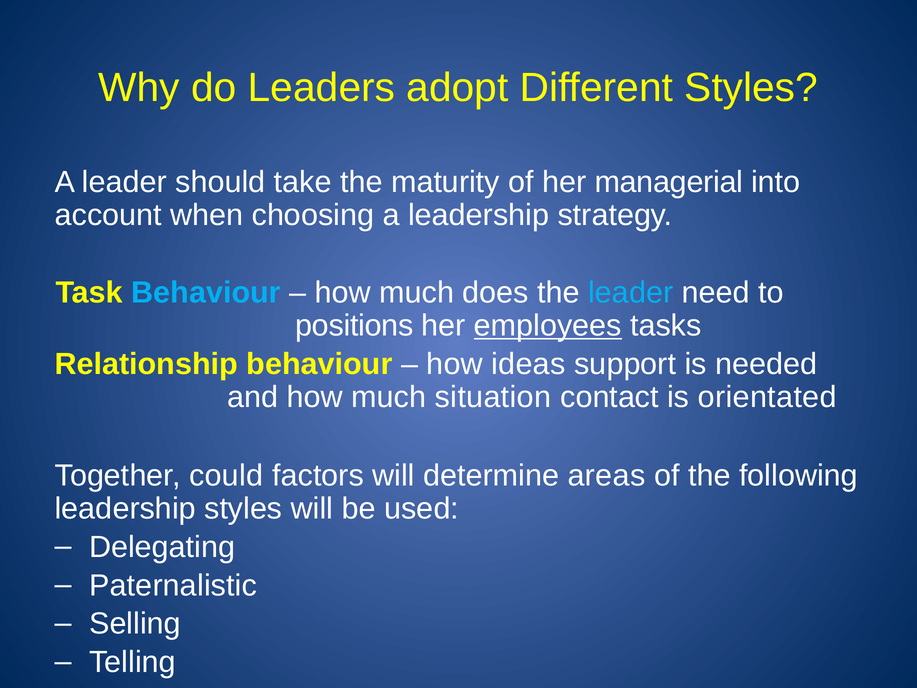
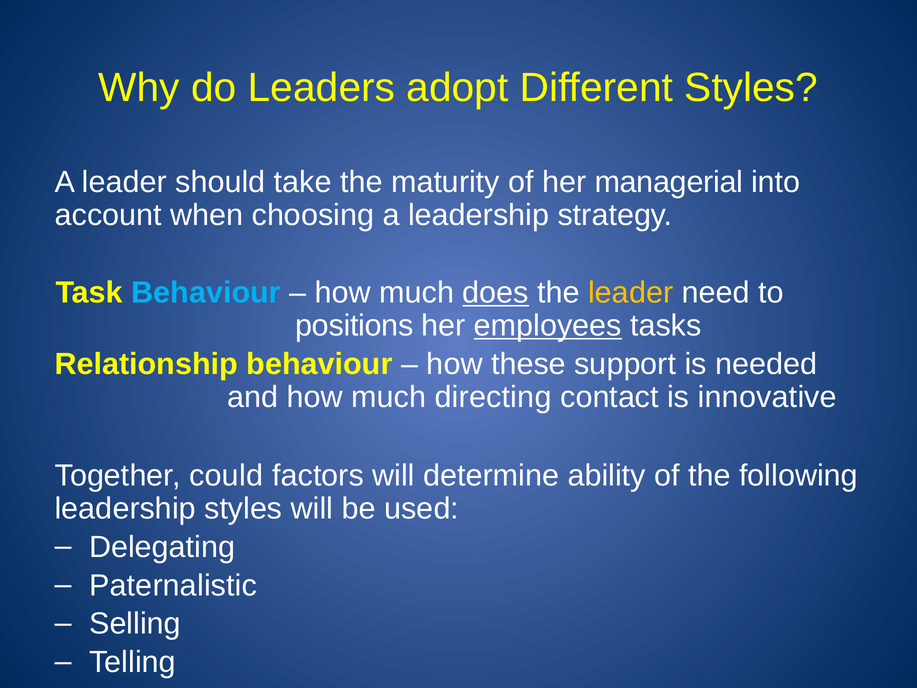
does underline: none -> present (496, 293)
leader colour: light blue -> yellow (631, 293)
ideas: ideas -> these (528, 364)
situation: situation -> directing (493, 397)
orientated: orientated -> innovative (767, 397)
areas: areas -> ability (607, 475)
